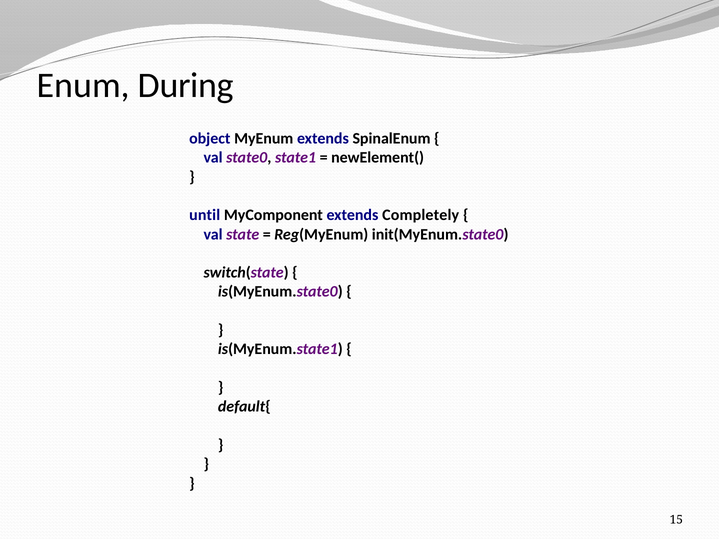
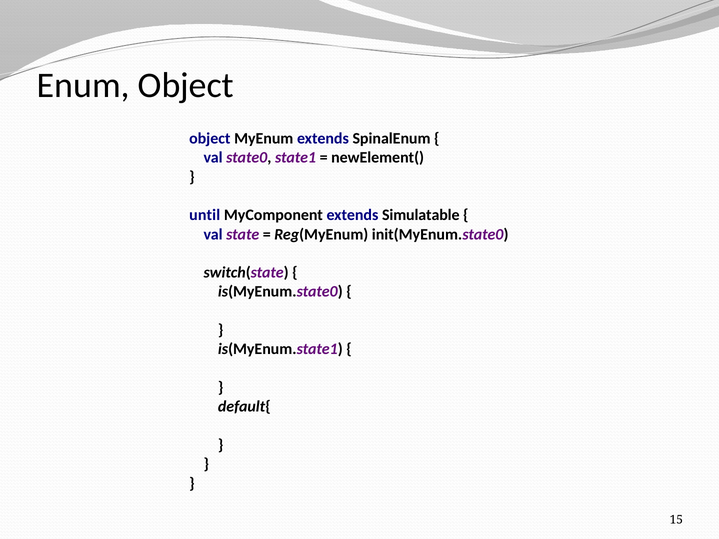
Enum During: During -> Object (186, 86)
Completely: Completely -> Simulatable (421, 215)
